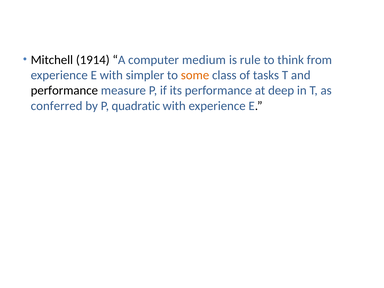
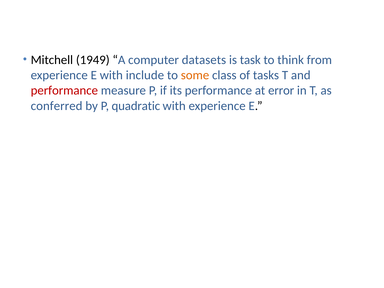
1914: 1914 -> 1949 (93, 60)
medium: medium -> datasets (204, 60)
rule: rule -> task (250, 60)
simpler: simpler -> include (145, 75)
performance colour: black -> red (64, 91)
deep: deep -> error (281, 91)
